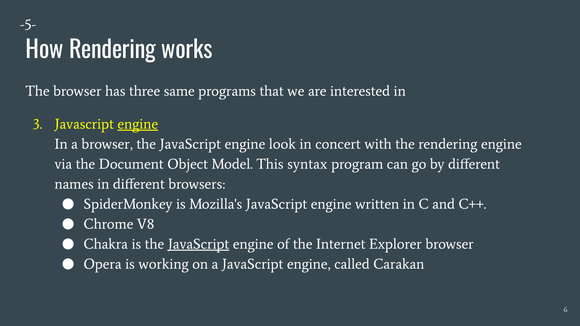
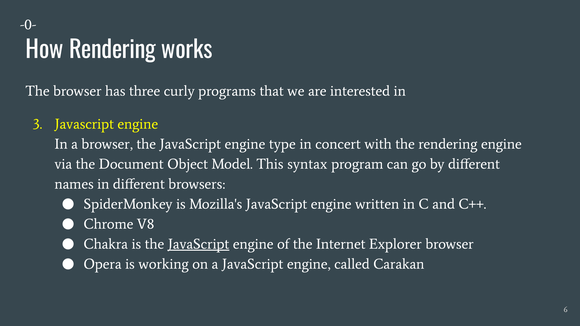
-5-: -5- -> -0- (28, 25)
same: same -> curly (179, 91)
engine underline: present -> none (138, 124)
look: look -> type (282, 144)
